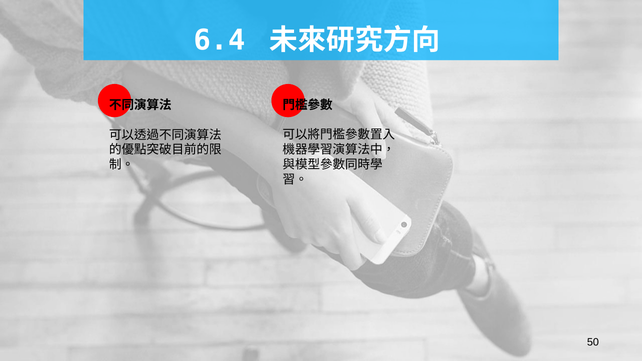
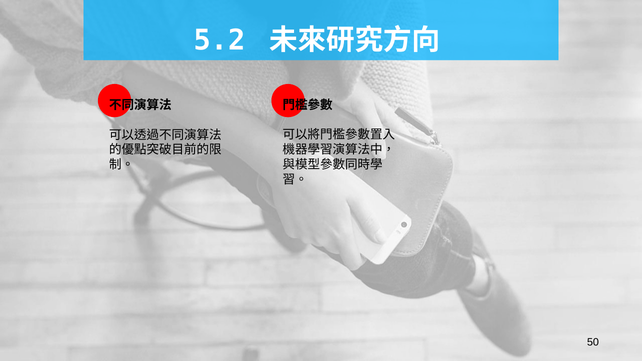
6.4: 6.4 -> 5.2 (219, 41)
